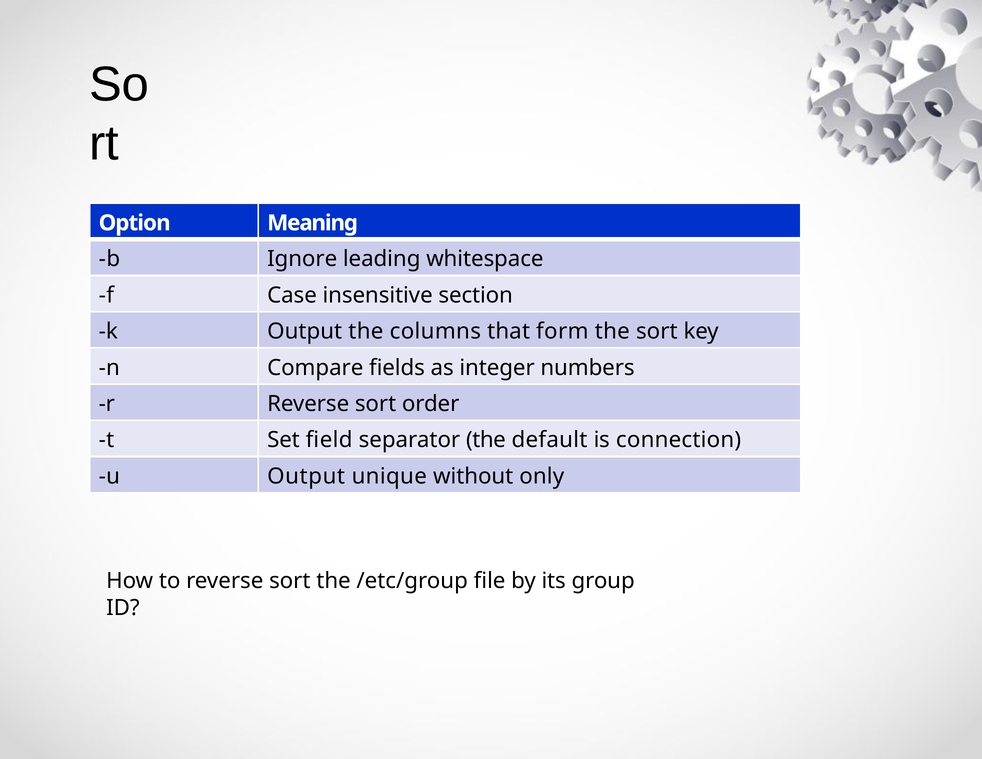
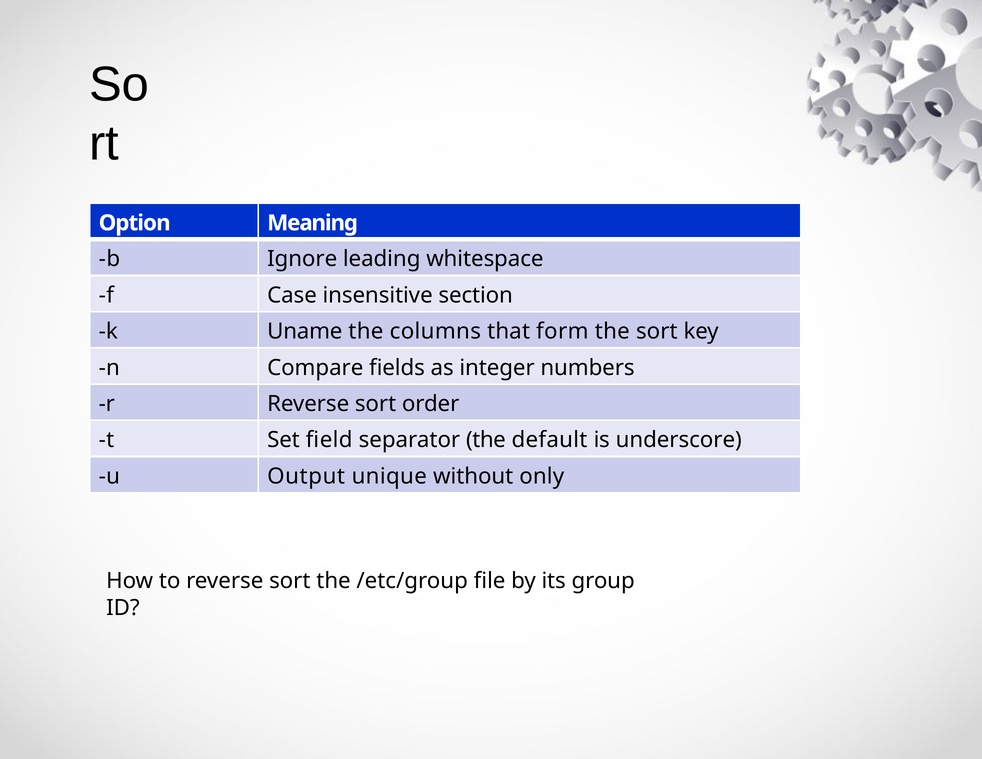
k Output: Output -> Uname (305, 331)
connection: connection -> underscore (679, 440)
